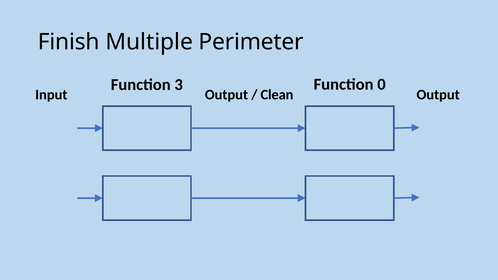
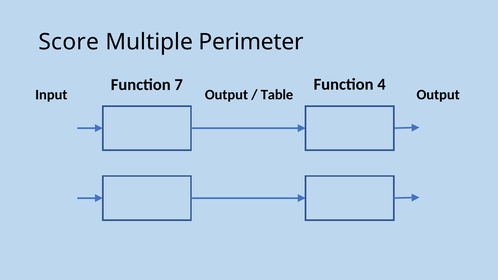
Finish: Finish -> Score (69, 42)
0: 0 -> 4 (382, 85)
3: 3 -> 7 (179, 85)
Clean: Clean -> Table (277, 95)
